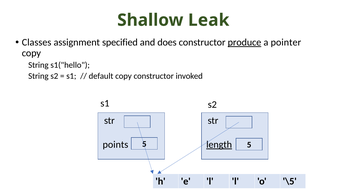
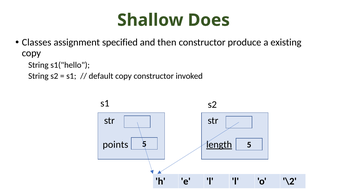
Leak: Leak -> Does (209, 20)
does: does -> then (167, 42)
produce underline: present -> none (245, 42)
pointer: pointer -> existing (286, 42)
\5: \5 -> \2 (290, 181)
